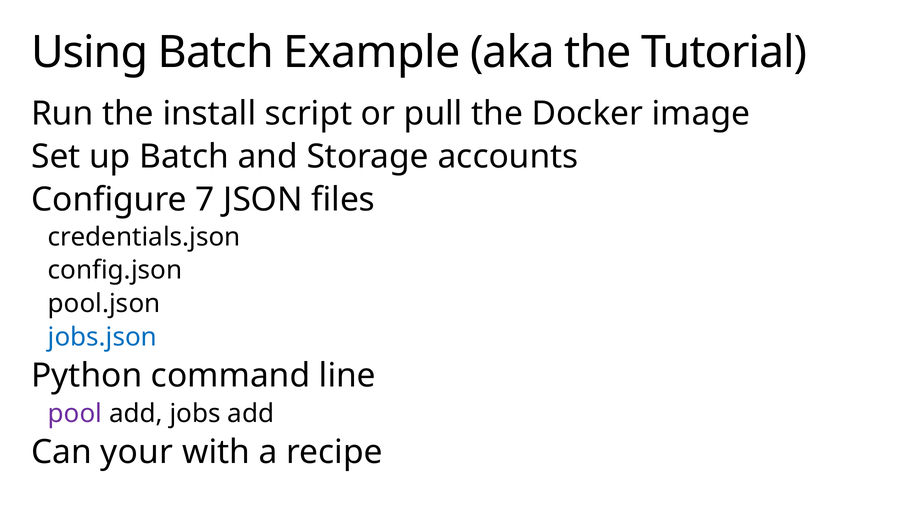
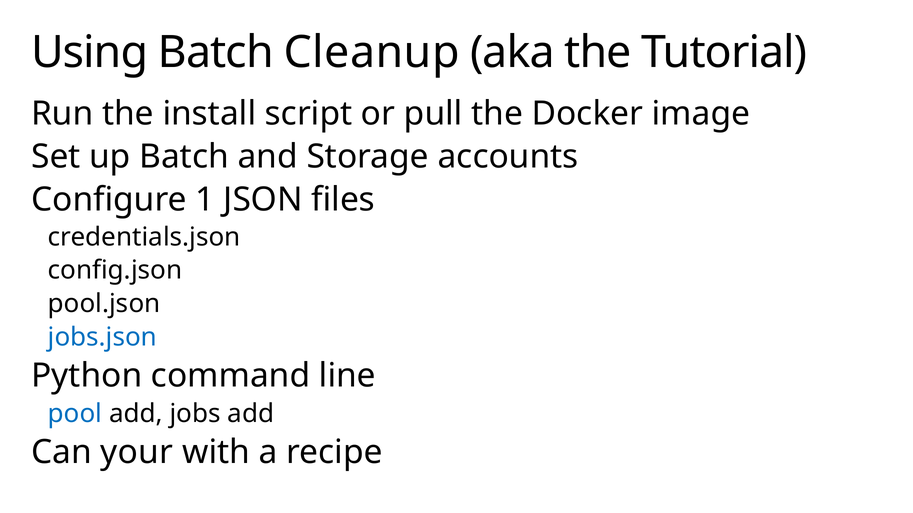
Example: Example -> Cleanup (372, 52)
7: 7 -> 1 (205, 200)
pool colour: purple -> blue (75, 414)
